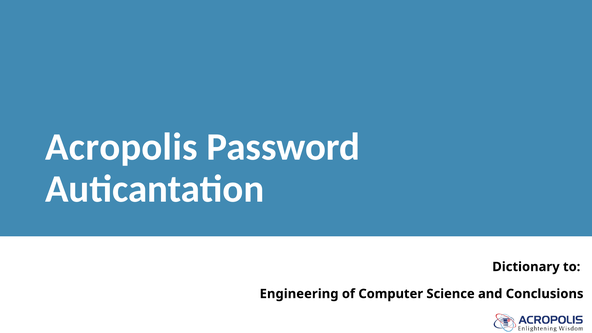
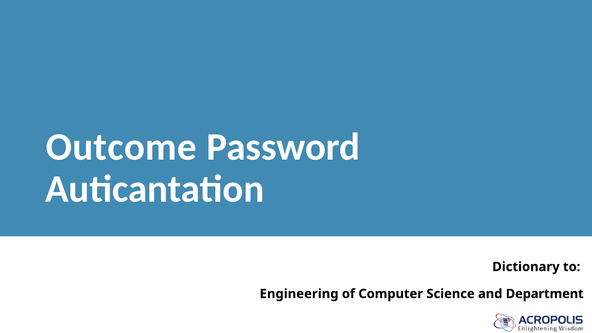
Acropolis: Acropolis -> Outcome (121, 147)
Conclusions: Conclusions -> Department (545, 294)
